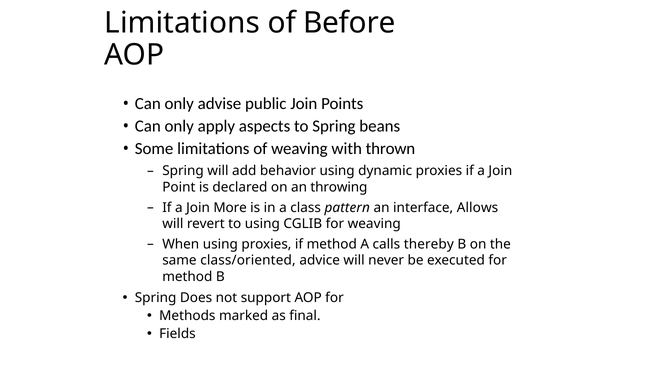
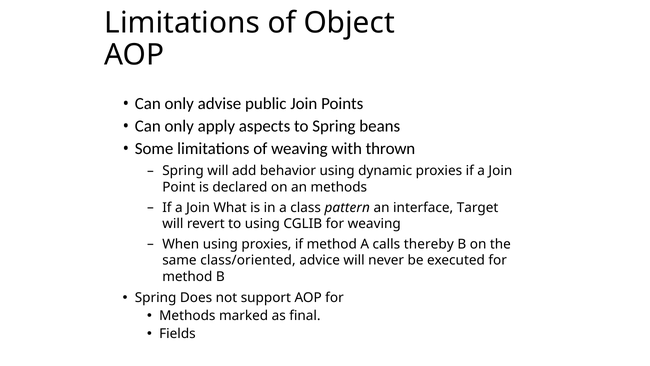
Before: Before -> Object (349, 23)
an throwing: throwing -> methods (339, 187)
More: More -> What (230, 207)
Allows: Allows -> Target (478, 207)
